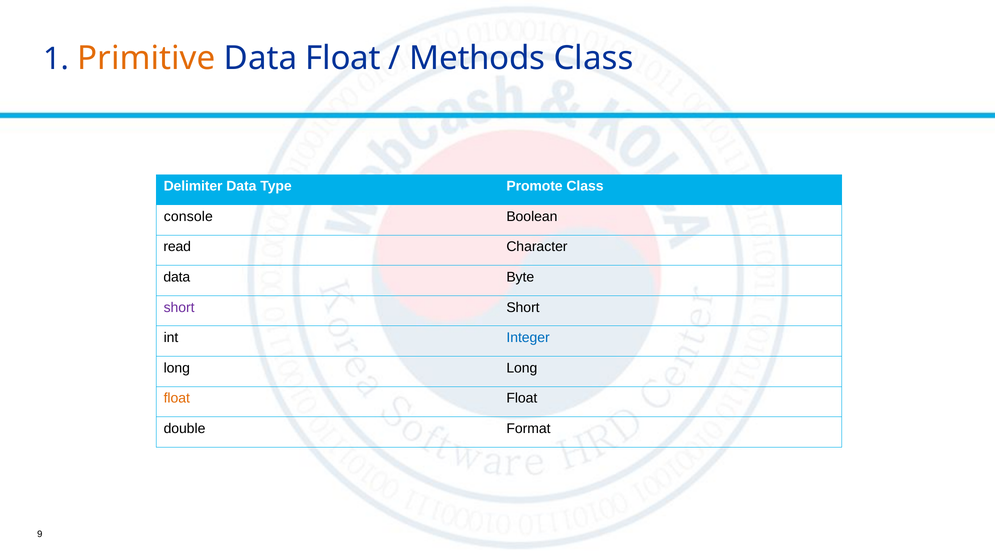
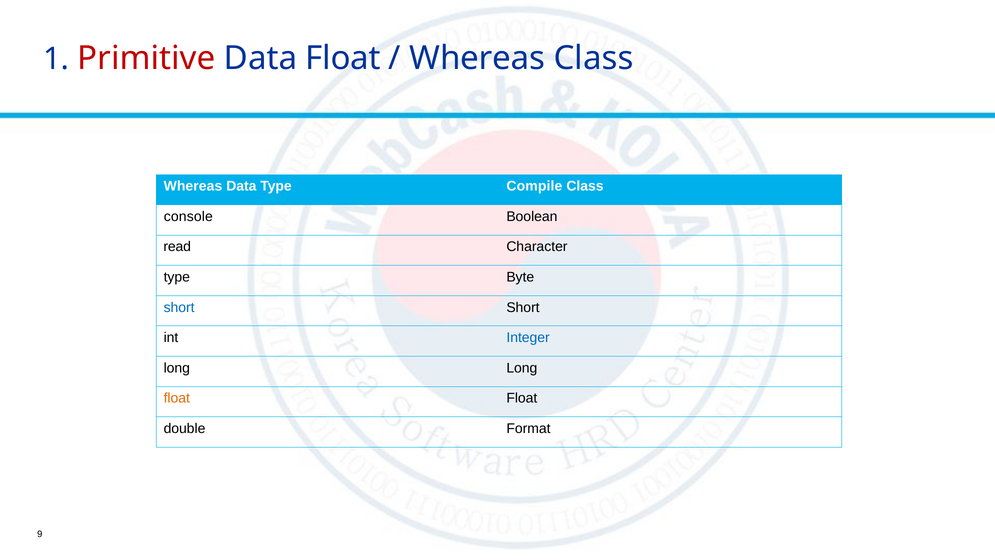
Primitive colour: orange -> red (146, 58)
Methods: Methods -> Whereas (477, 58)
Delimiter: Delimiter -> Whereas (193, 186)
Promote: Promote -> Compile (534, 186)
data: data -> type (177, 277)
short colour: purple -> blue (179, 307)
